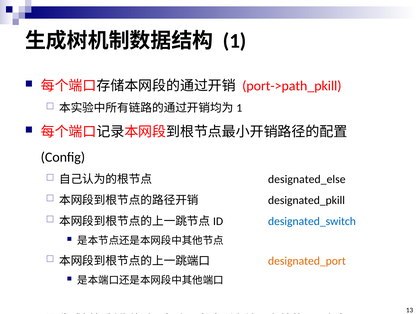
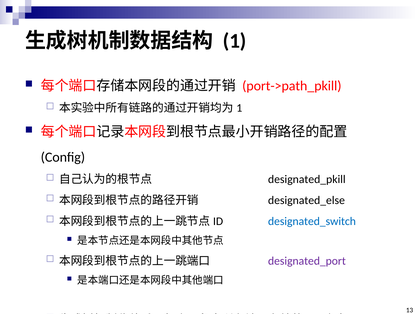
designated_else: designated_else -> designated_pkill (307, 179)
designated_pkill: designated_pkill -> designated_else (306, 200)
designated_port colour: orange -> purple (307, 261)
